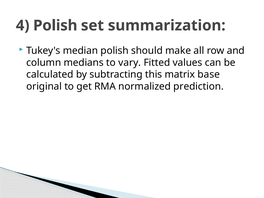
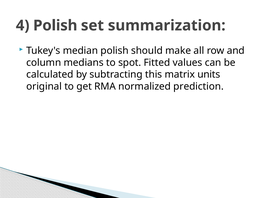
vary: vary -> spot (130, 63)
base: base -> units (209, 74)
